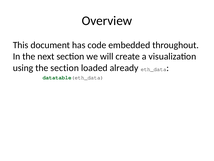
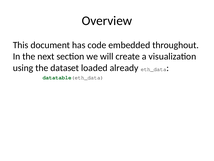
the section: section -> dataset (65, 68)
